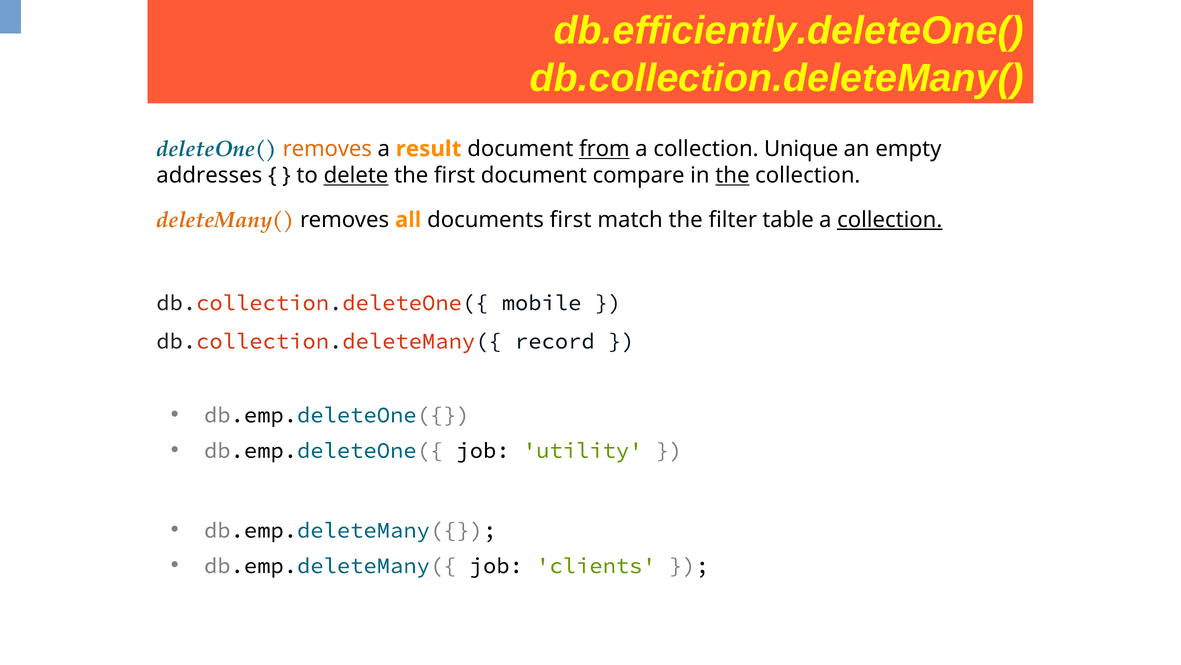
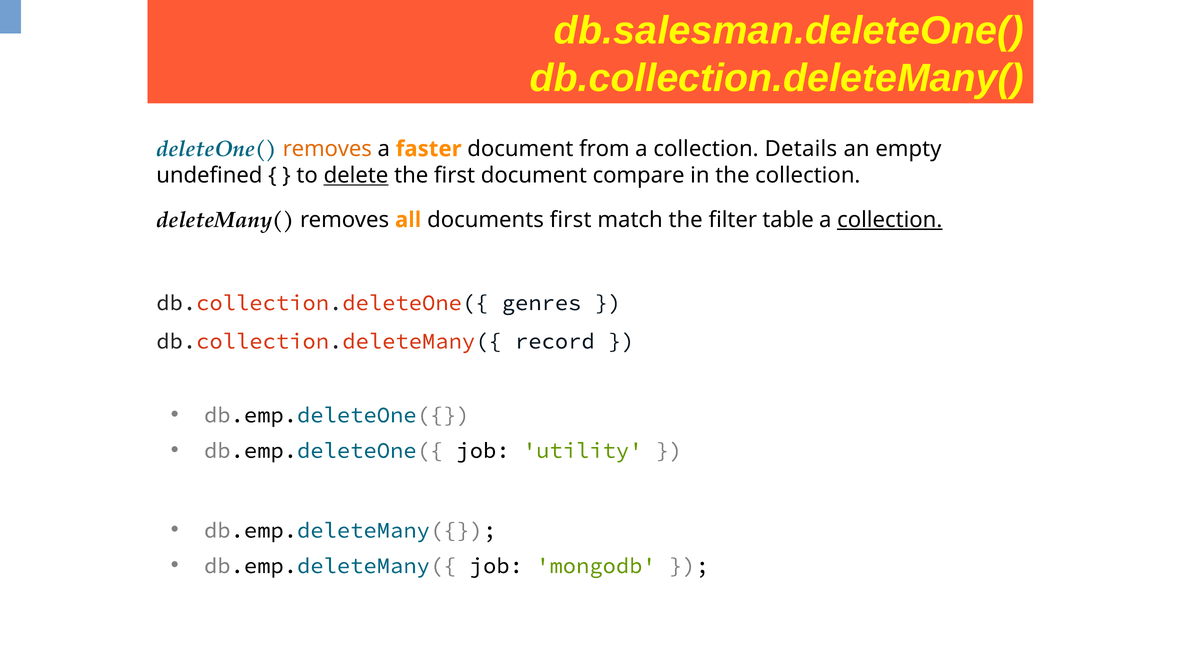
db.efficiently.deleteOne(: db.efficiently.deleteOne( -> db.salesman.deleteOne( (789, 31)
result: result -> faster (429, 149)
from underline: present -> none (604, 149)
Unique: Unique -> Details (801, 149)
addresses: addresses -> undefined (209, 175)
the underline: present -> none (732, 175)
deleteMany( colour: orange -> black (225, 220)
mobile: mobile -> genres (542, 302)
clients: clients -> mongodb (596, 565)
